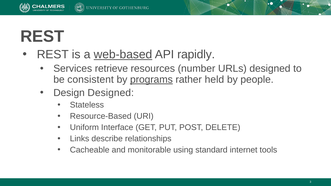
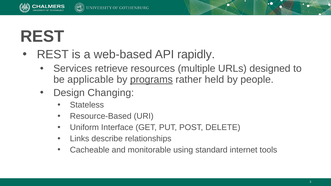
web-based underline: present -> none (123, 54)
number: number -> multiple (197, 69)
consistent: consistent -> applicable (91, 80)
Design Designed: Designed -> Changing (111, 93)
